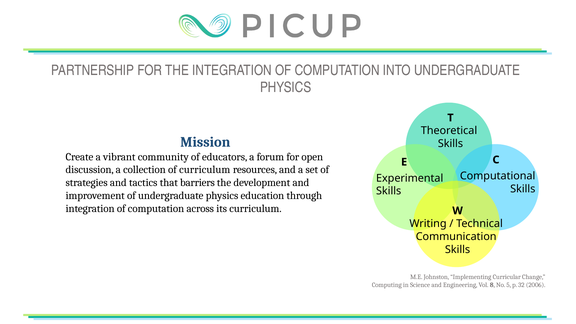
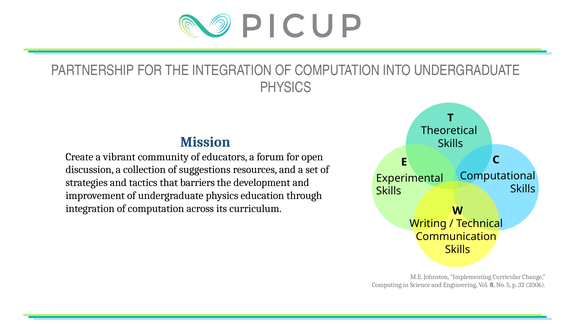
of curriculum: curriculum -> suggestions (205, 170)
